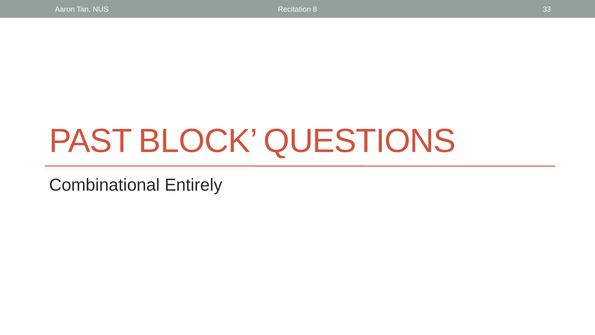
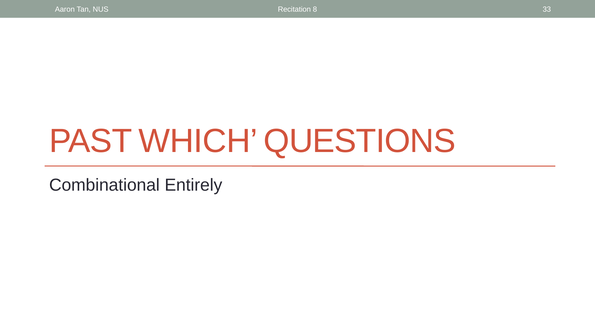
BLOCK: BLOCK -> WHICH (198, 141)
